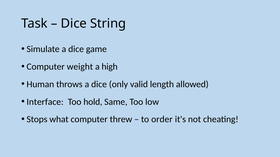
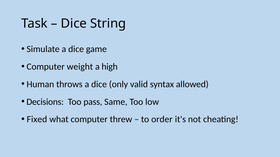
length: length -> syntax (162, 84)
Interface: Interface -> Decisions (45, 102)
hold: hold -> pass (93, 102)
Stops: Stops -> Fixed (37, 120)
